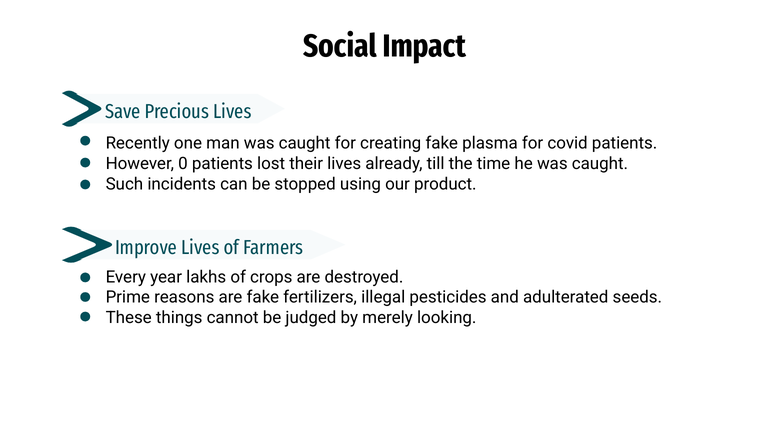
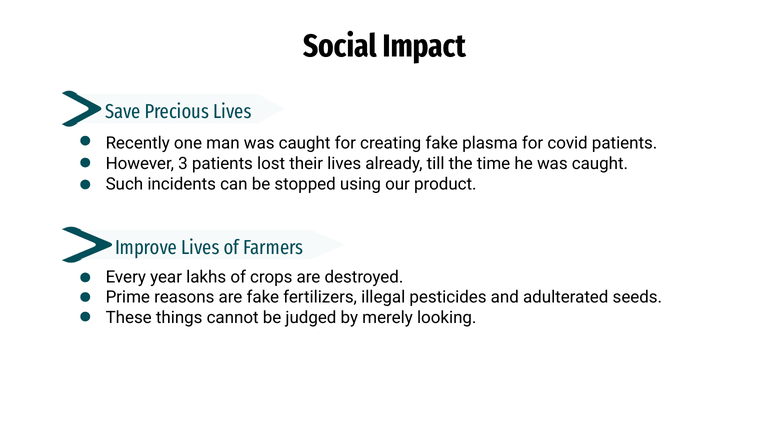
0: 0 -> 3 (183, 164)
